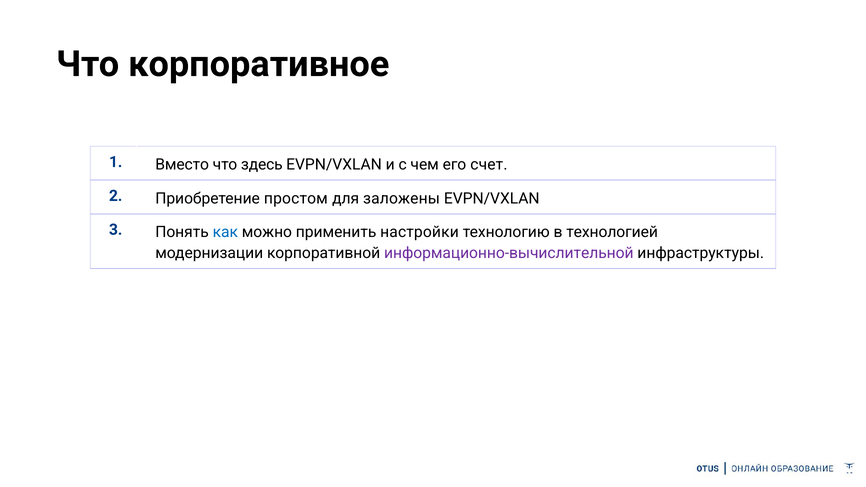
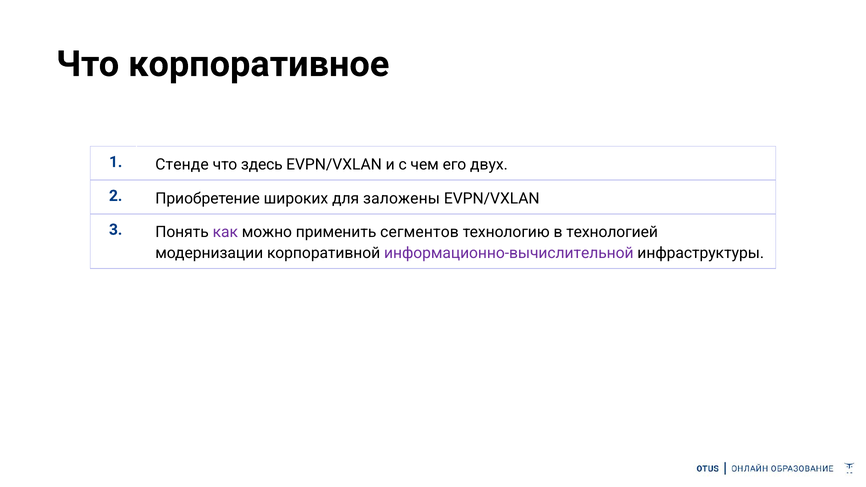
Вместо: Вместо -> Стенде (182, 165)
счет: счет -> двух (489, 165)
простом: простом -> широких (296, 199)
как colour: blue -> purple (225, 232)
настройки: настройки -> сегментов (419, 232)
